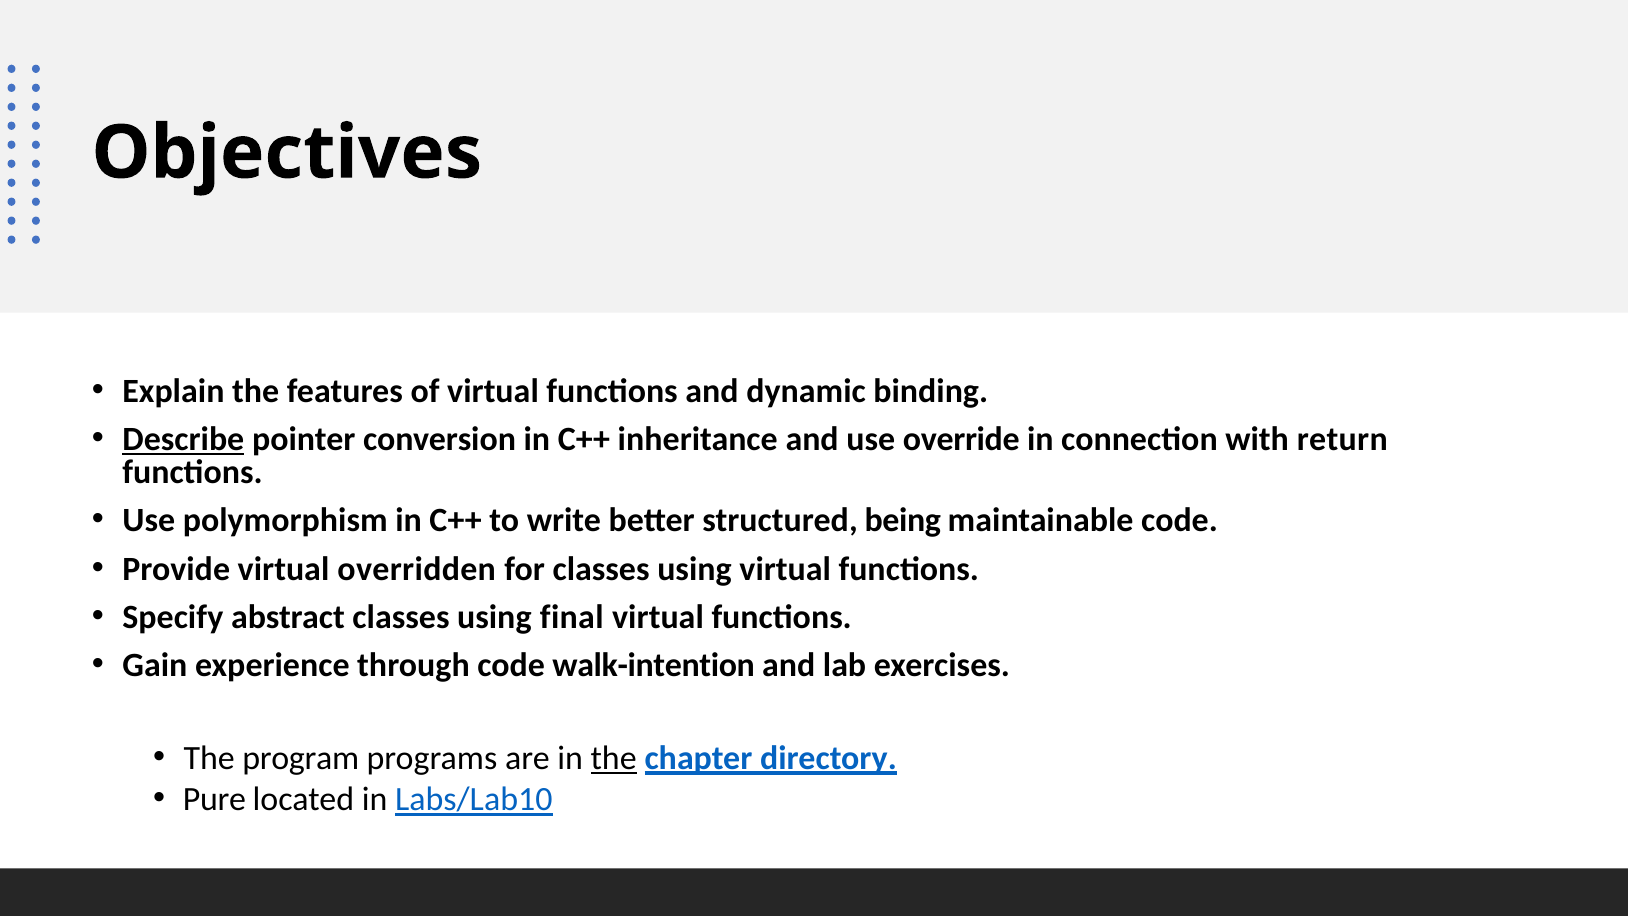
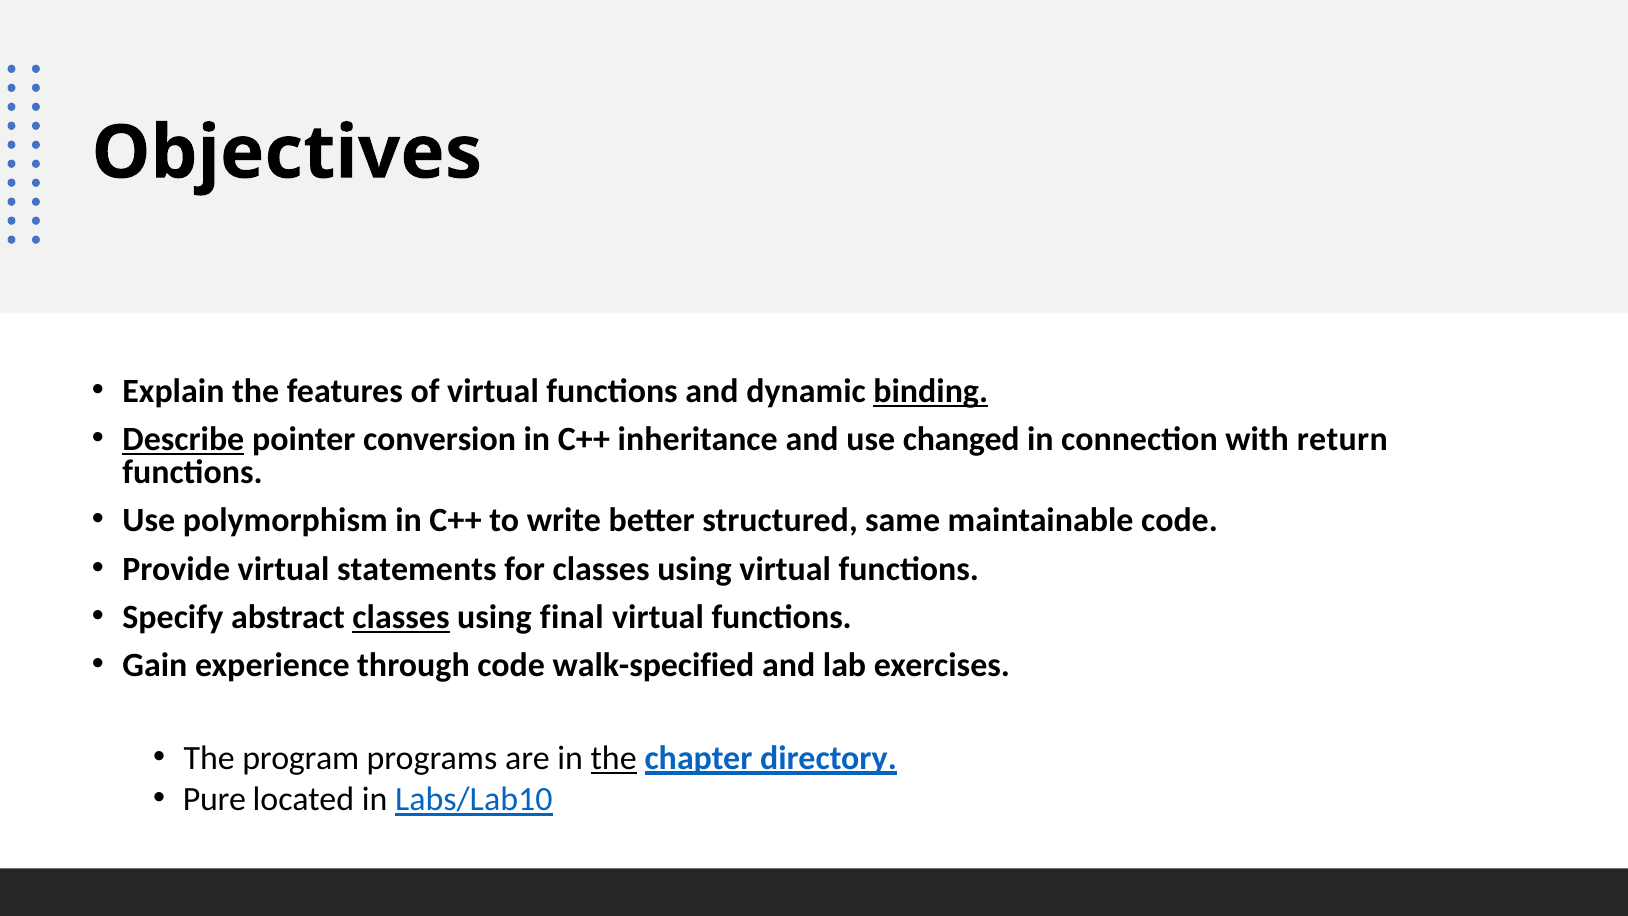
binding underline: none -> present (931, 391)
override: override -> changed (961, 439)
being: being -> same (903, 521)
overridden: overridden -> statements (417, 569)
classes underline: none -> present (401, 617)
walk-intention: walk-intention -> walk-specified (654, 665)
